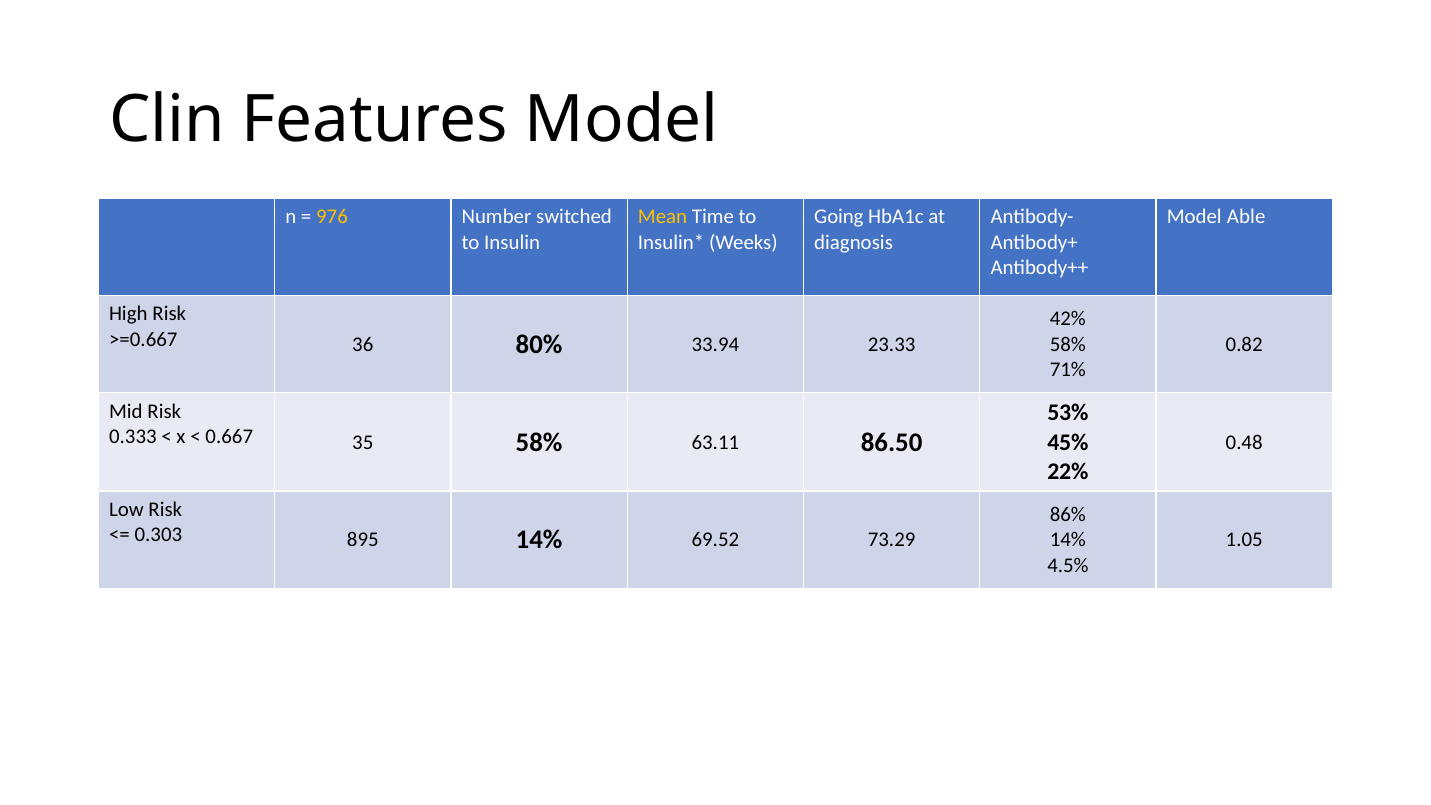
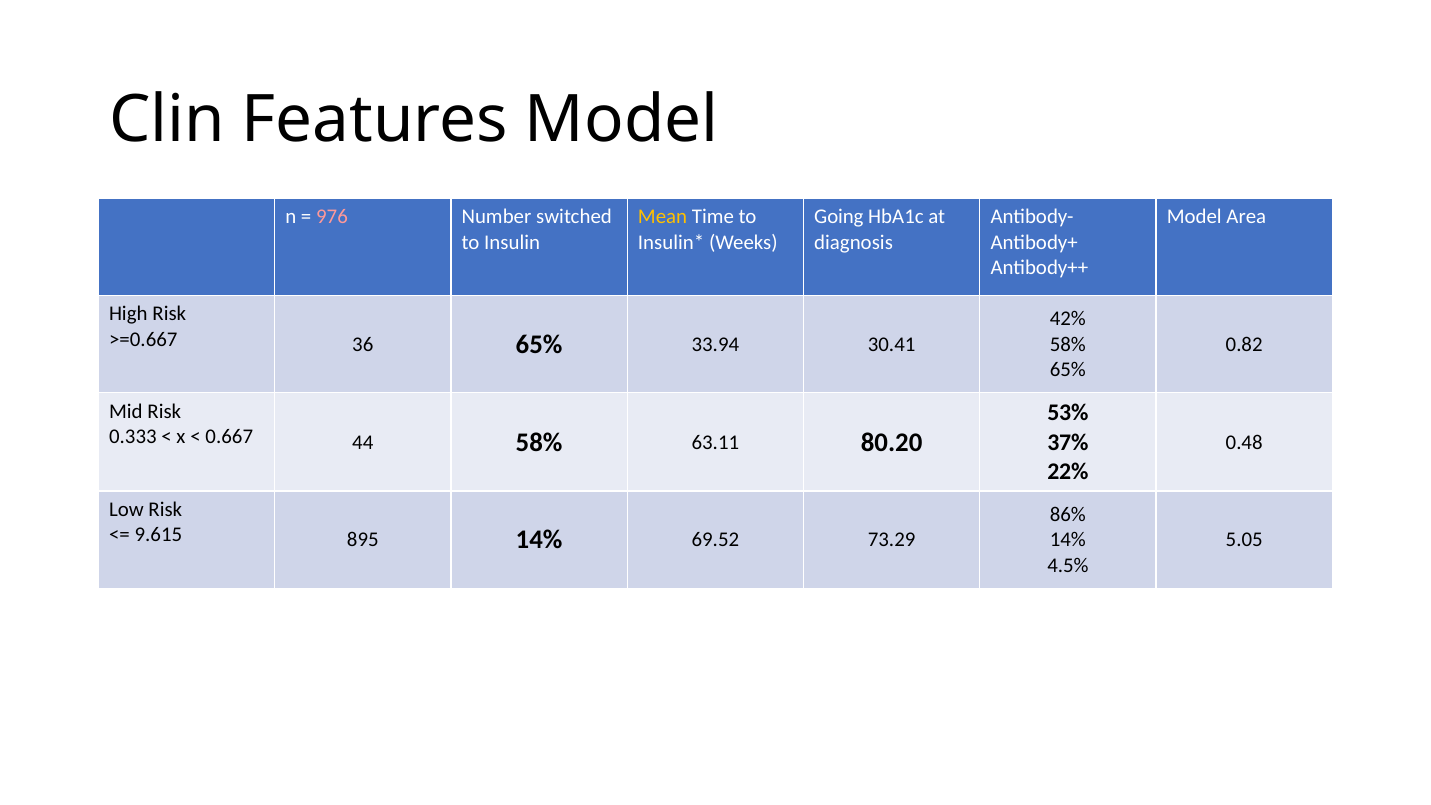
976 colour: yellow -> pink (332, 217)
Able: Able -> Area (1246, 217)
36 80%: 80% -> 65% (539, 345)
23.33: 23.33 -> 30.41 (892, 344)
71%: 71% -> 65% (1068, 370)
35: 35 -> 44 (363, 442)
86.50: 86.50 -> 80.20 (892, 442)
45%: 45% -> 37% (1068, 442)
0.303: 0.303 -> 9.615 (158, 535)
1.05: 1.05 -> 5.05 (1244, 540)
